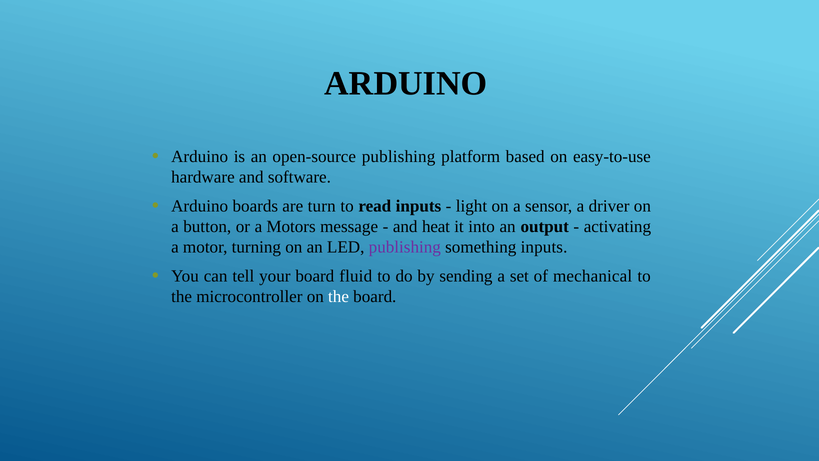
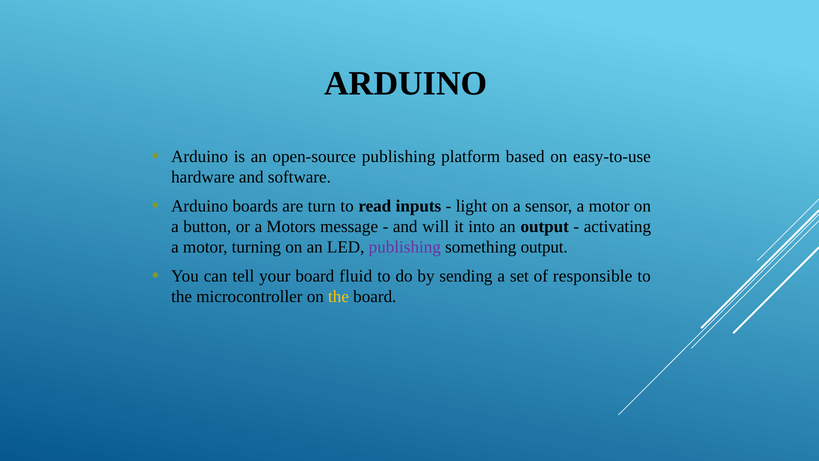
sensor a driver: driver -> motor (609, 206)
heat: heat -> will (436, 227)
something inputs: inputs -> output (544, 247)
mechanical: mechanical -> responsible (593, 276)
the colour: white -> yellow (339, 297)
